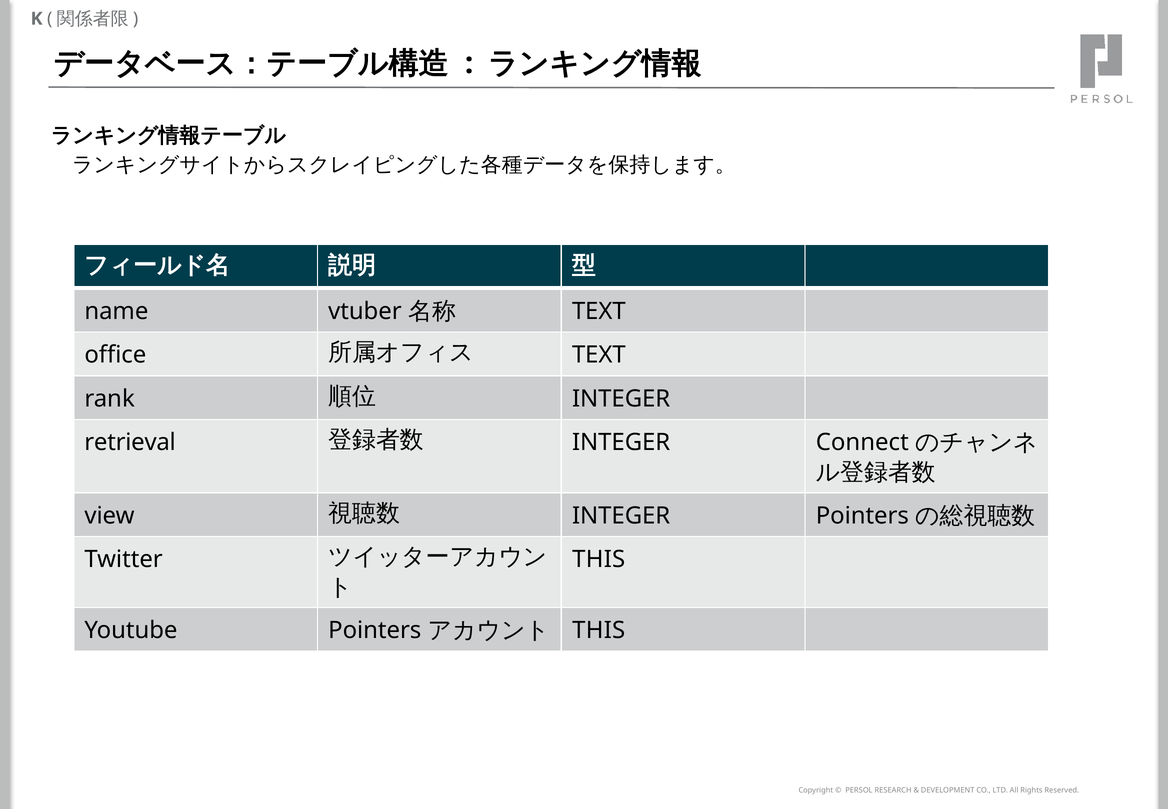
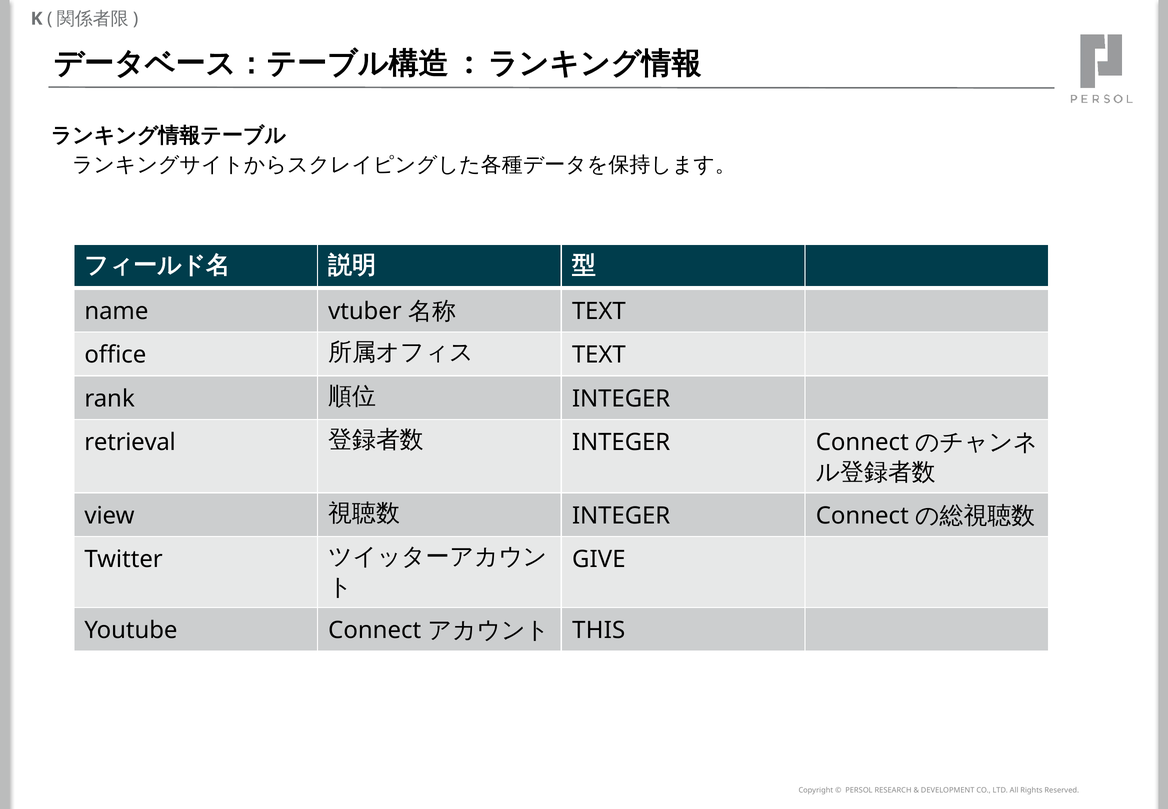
Pointers: Pointers -> Connect (862, 516)
THIS: THIS -> GIVE (599, 559)
Youtube Pointers: Pointers -> Connect (375, 630)
